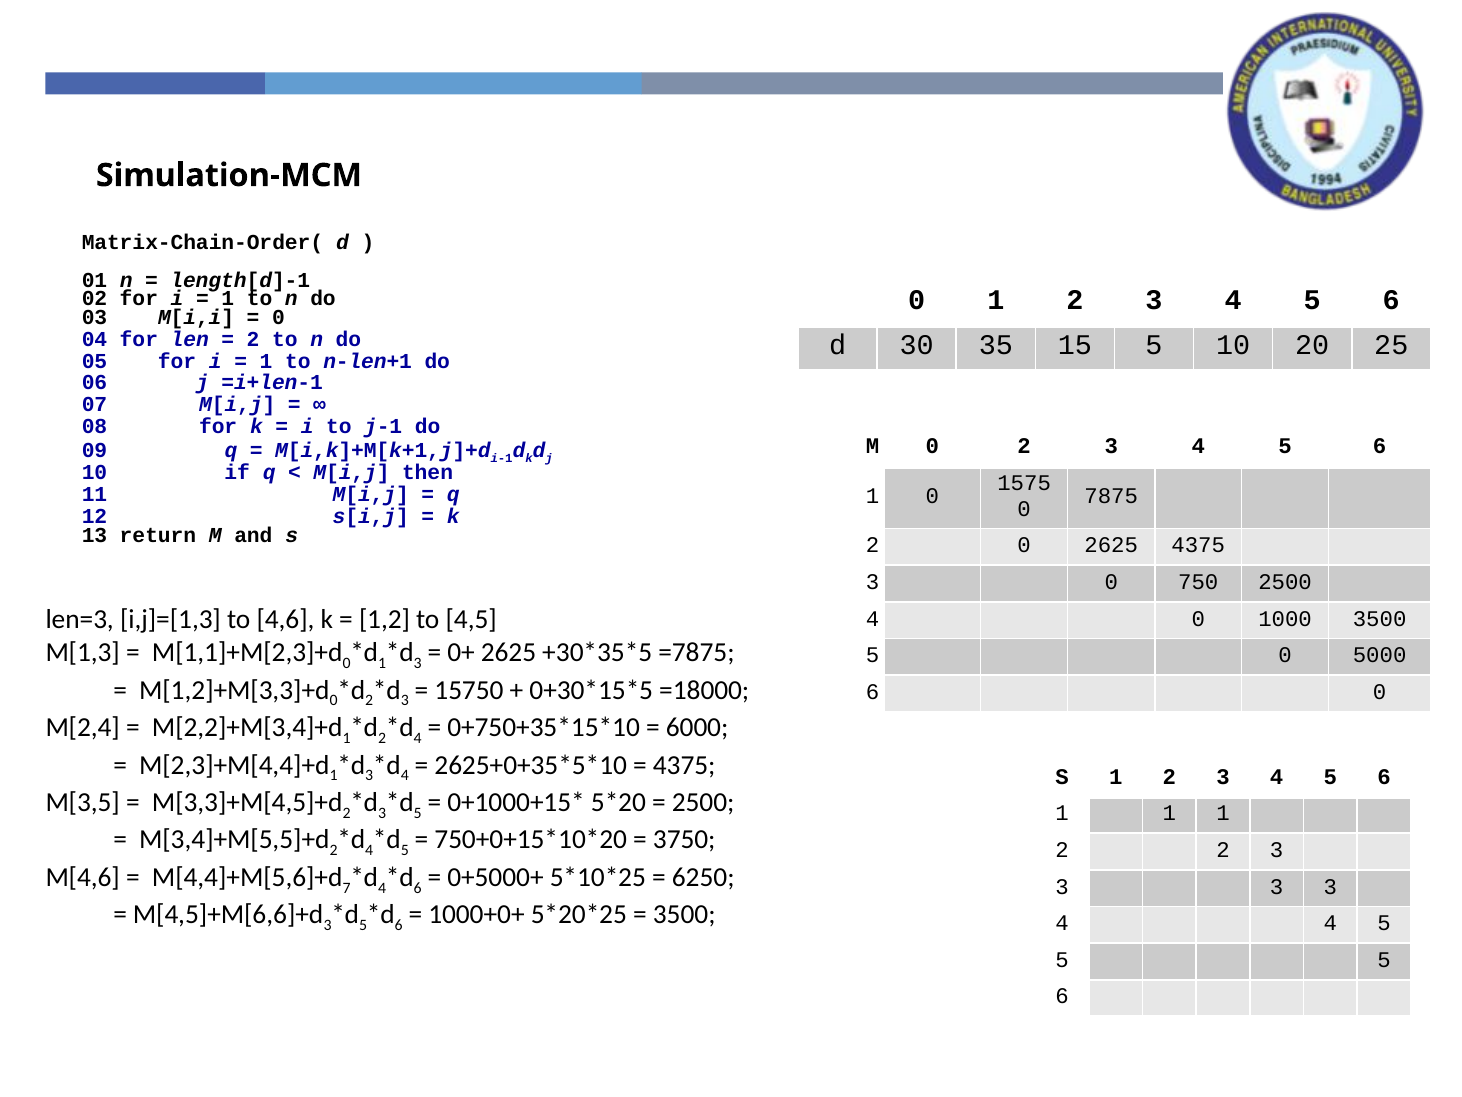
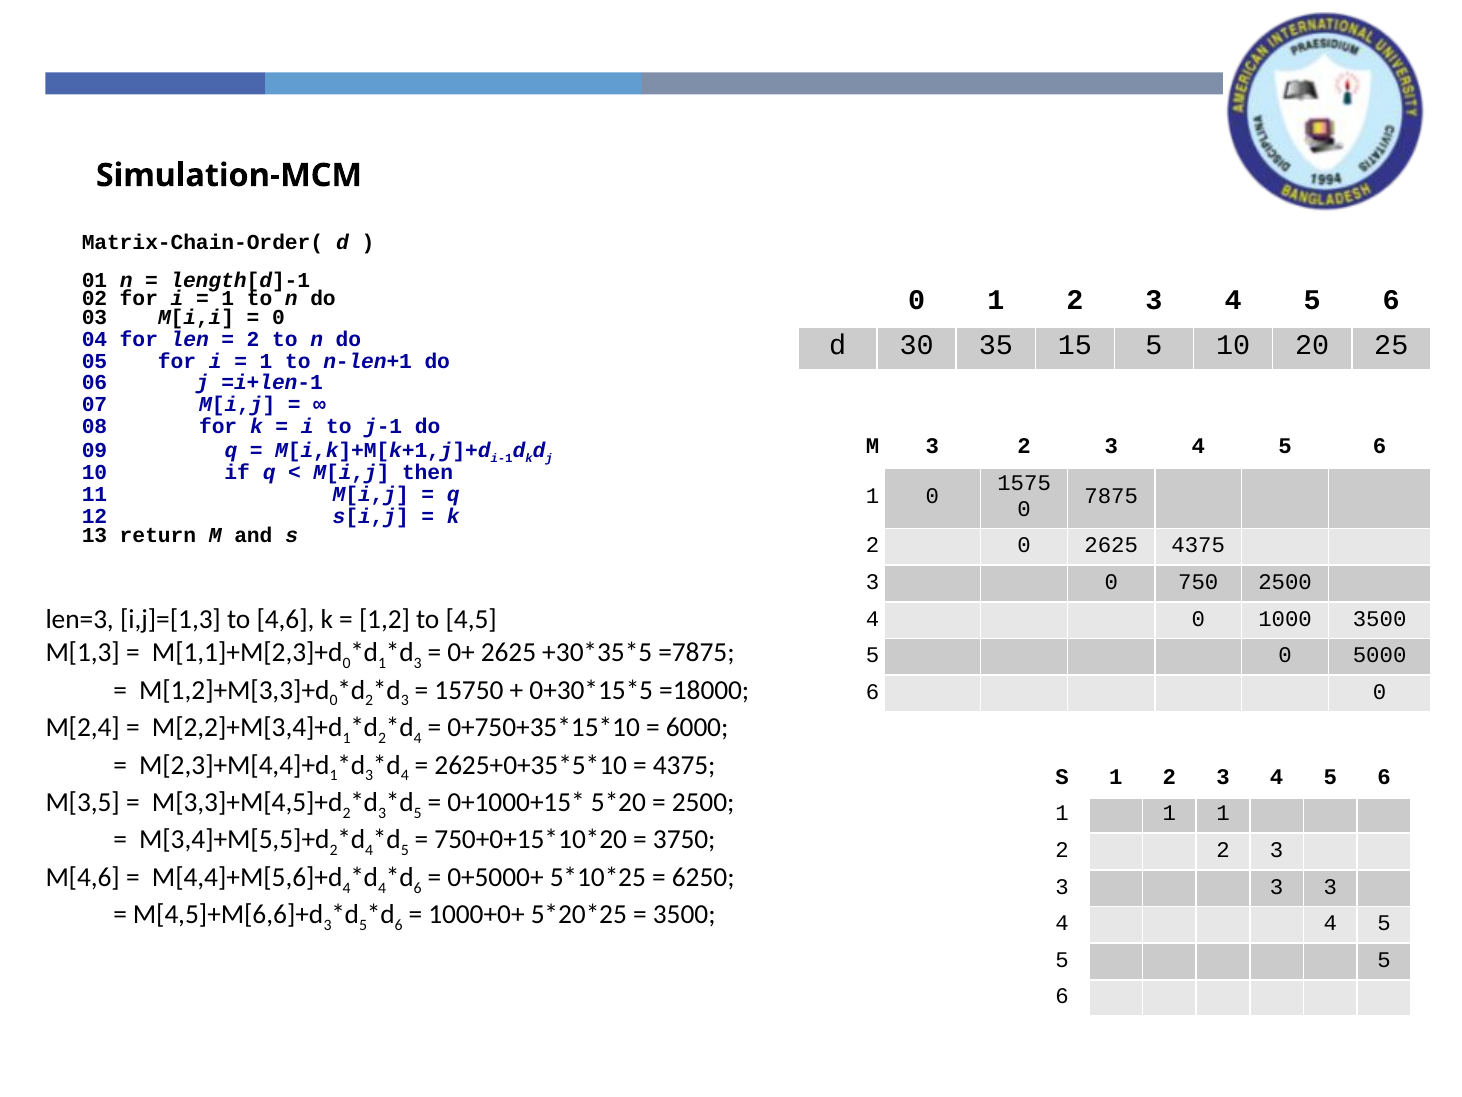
M 0: 0 -> 3 (932, 446)
7: 7 -> 4 (347, 888)
